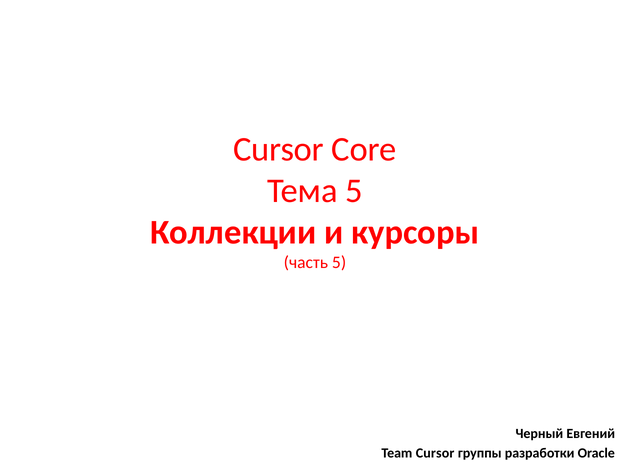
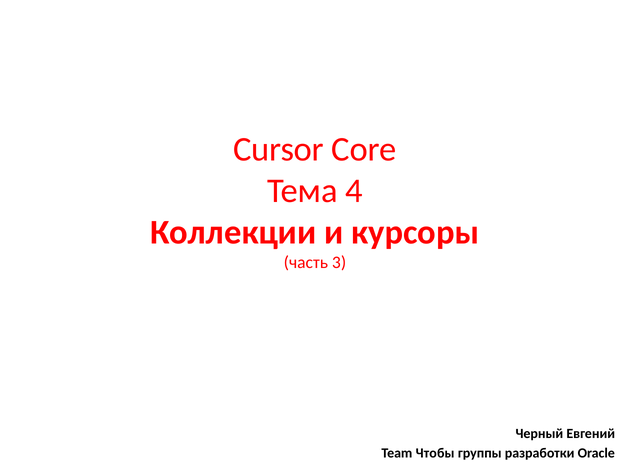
Тема 5: 5 -> 4 (354, 191)
часть 5: 5 -> 3 (339, 262)
Team Cursor: Cursor -> Чтобы (435, 453)
